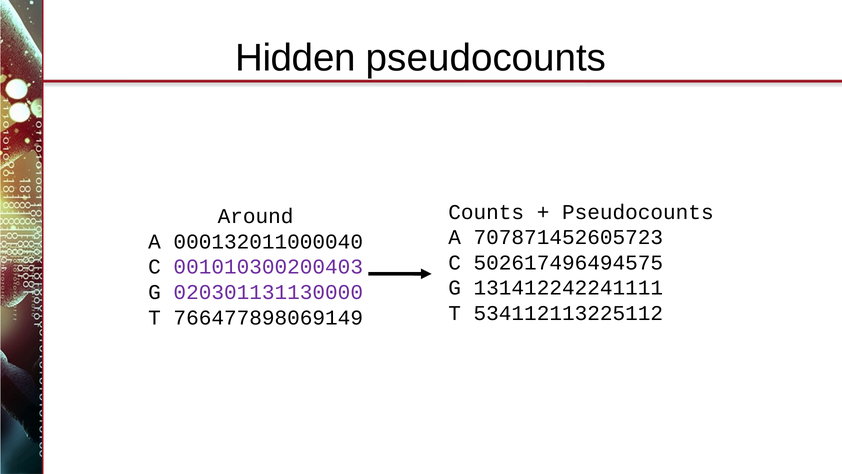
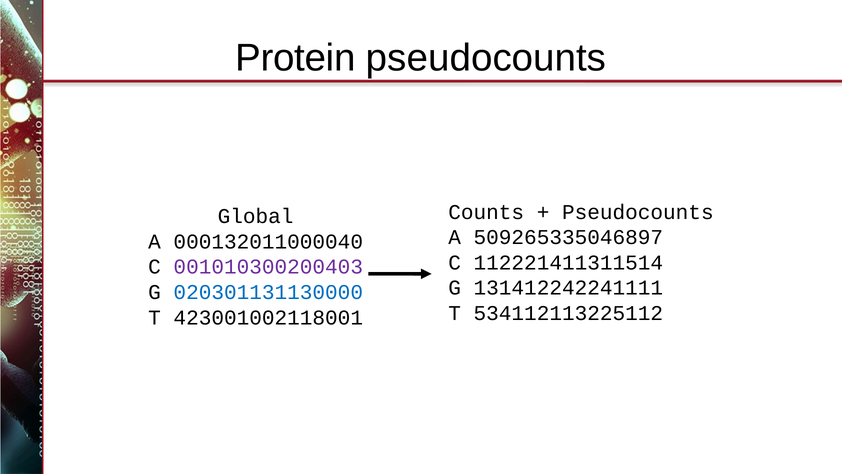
Hidden: Hidden -> Protein (295, 58)
Around: Around -> Global (256, 216)
707871452605723: 707871452605723 -> 509265335046897 (568, 237)
502617496494575: 502617496494575 -> 112221411311514 (568, 262)
020301131130000 colour: purple -> blue (268, 292)
766477898069149: 766477898069149 -> 423001002118001 (268, 317)
